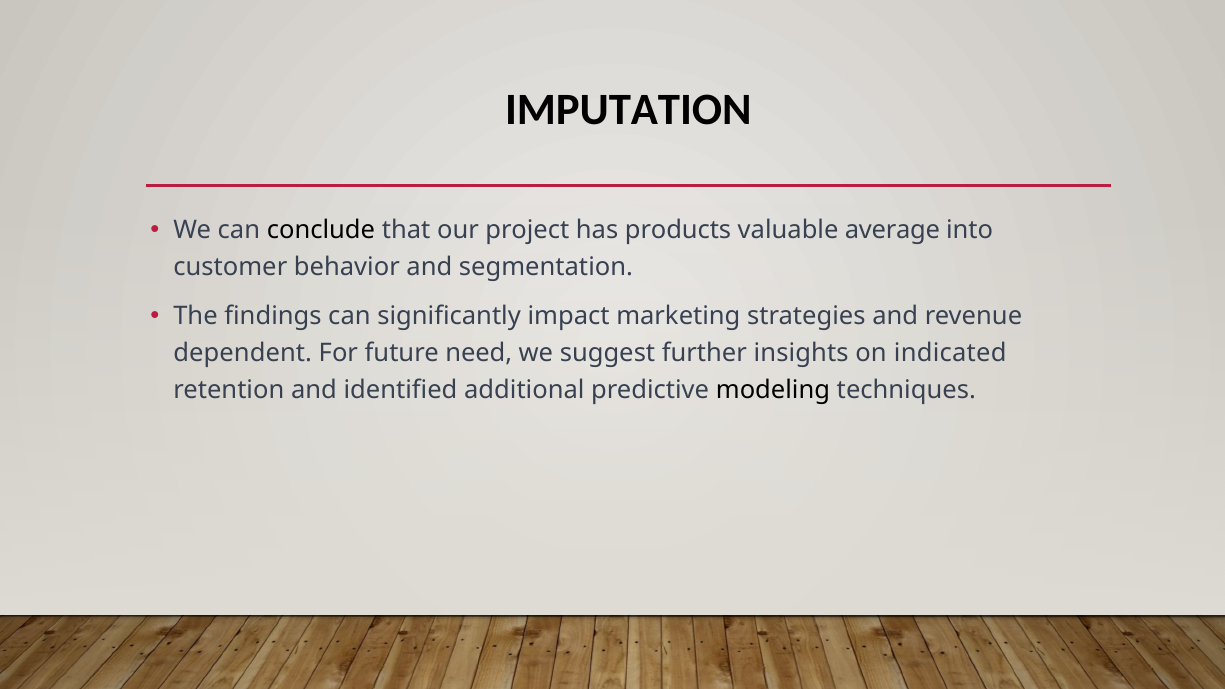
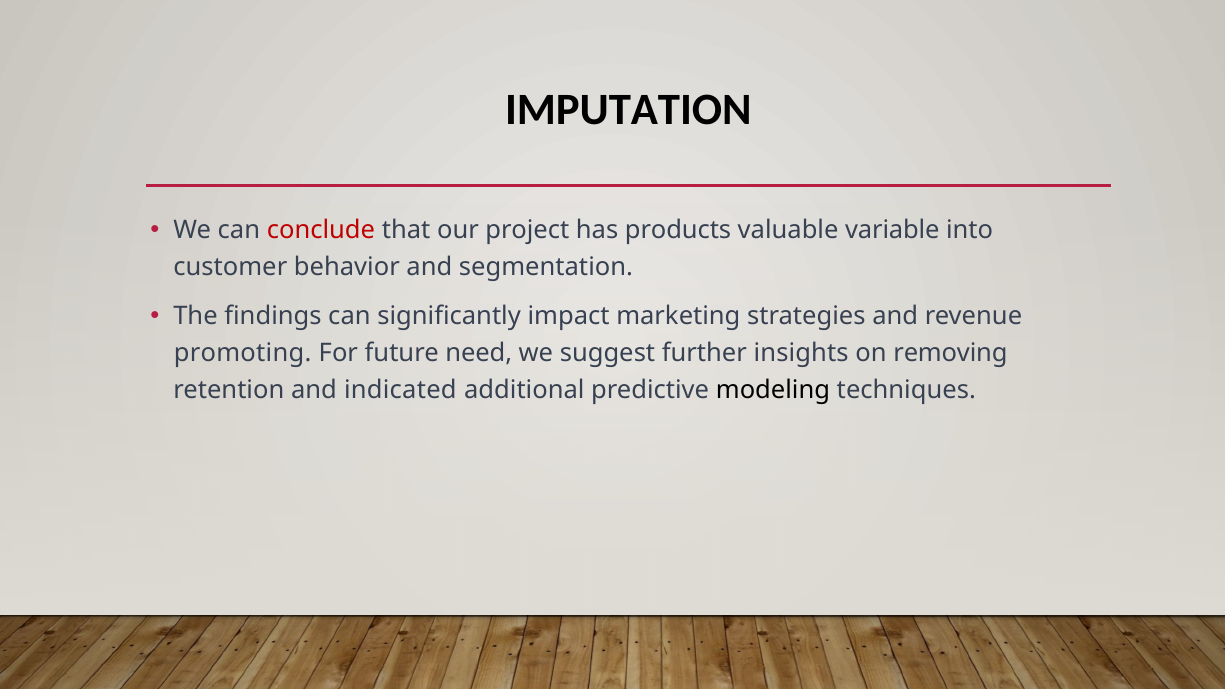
conclude colour: black -> red (321, 230)
average: average -> variable (892, 230)
dependent: dependent -> promoting (243, 353)
indicated: indicated -> removing (950, 353)
identified: identified -> indicated (400, 390)
